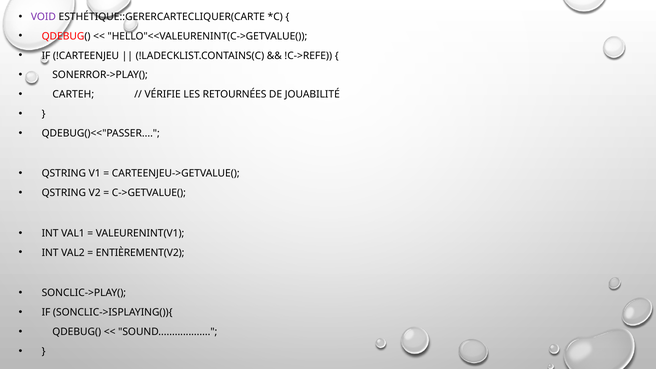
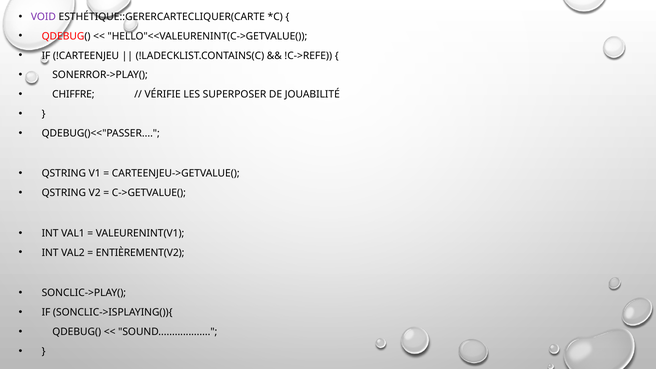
CARTEH: CARTEH -> CHIFFRE (73, 94)
RETOURNÉES: RETOURNÉES -> SUPERPOSER (235, 94)
